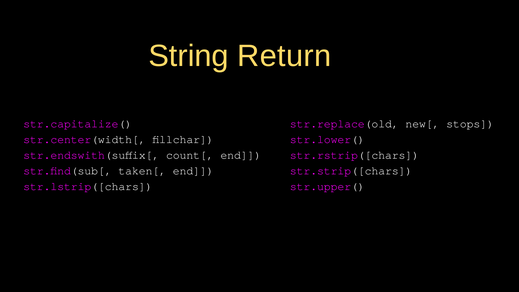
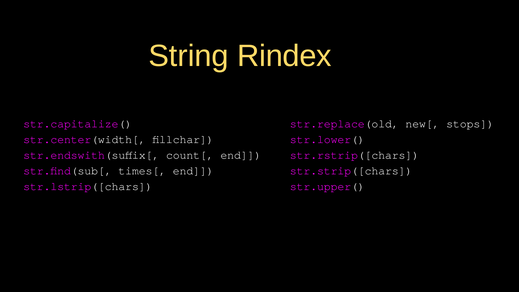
Return: Return -> Rindex (285, 56)
taken[: taken[ -> times[ (142, 171)
